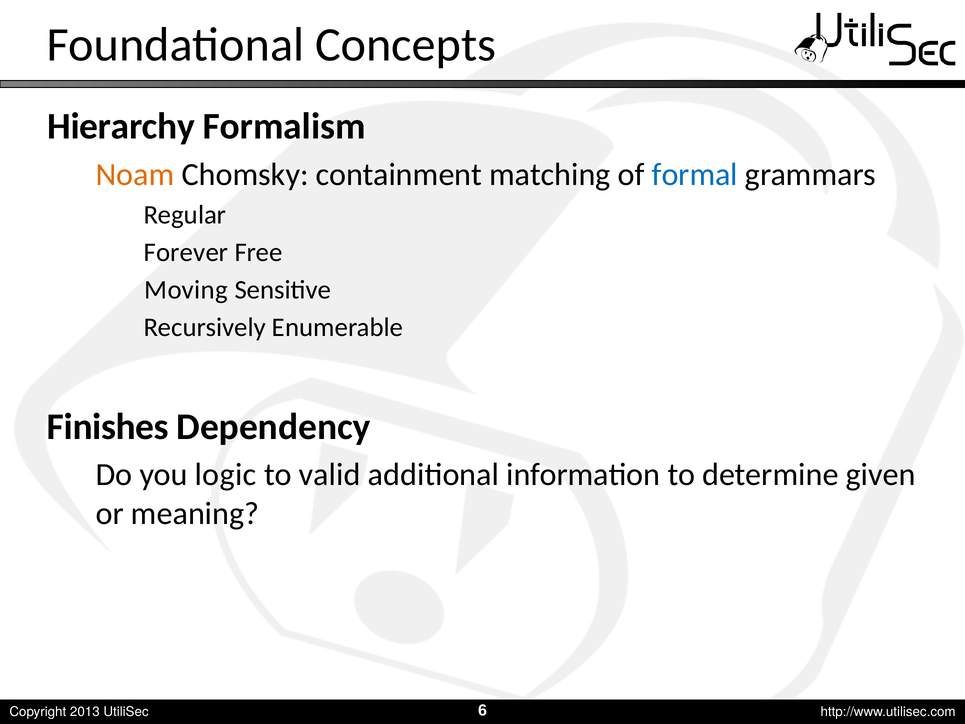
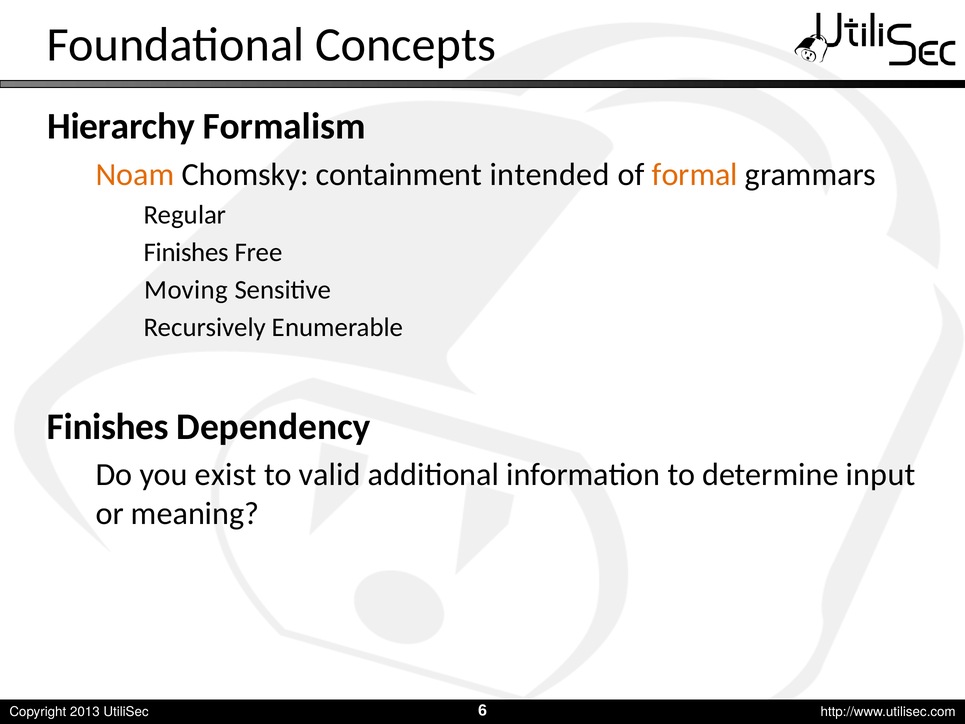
matching: matching -> intended (550, 174)
formal colour: blue -> orange (695, 174)
Forever: Forever -> Finishes (186, 252)
logic: logic -> exist (226, 475)
given: given -> input (881, 475)
